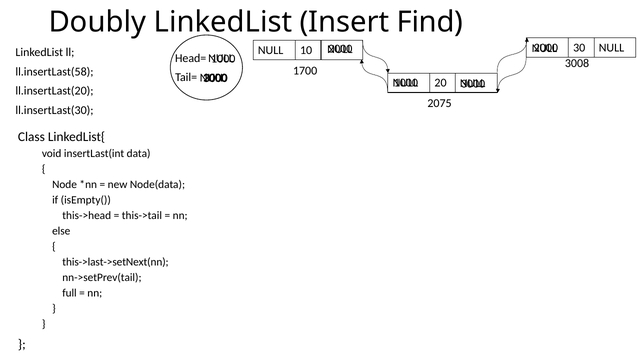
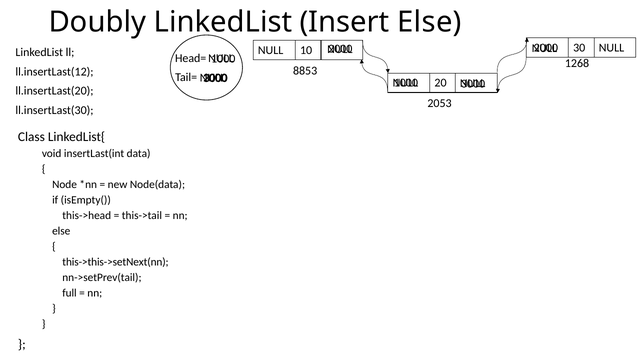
Insert Find: Find -> Else (430, 22)
3008: 3008 -> 1268 (577, 63)
1700: 1700 -> 8853 (305, 71)
ll.insertLast(58: ll.insertLast(58 -> ll.insertLast(12 (54, 72)
2075: 2075 -> 2053 (440, 103)
this->last->setNext(nn: this->last->setNext(nn -> this->this->setNext(nn (115, 262)
